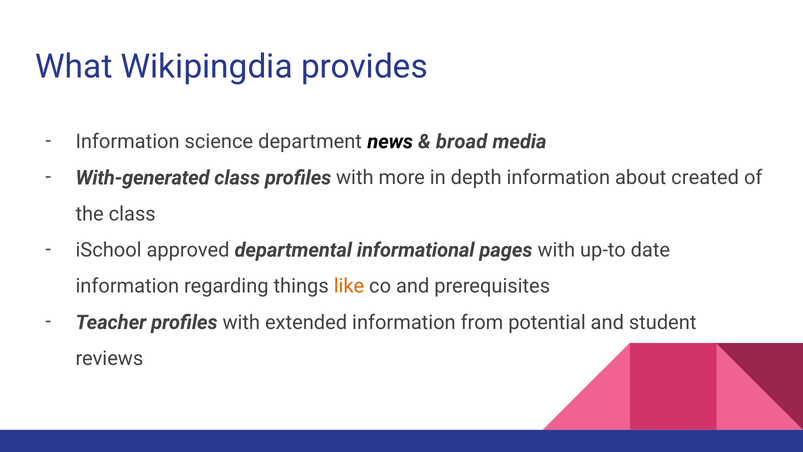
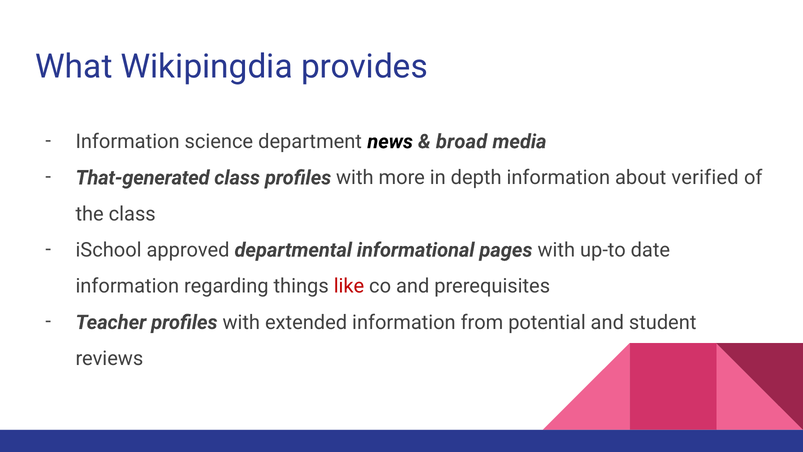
With-generated: With-generated -> That-generated (143, 178)
created: created -> verified (705, 178)
like colour: orange -> red (349, 286)
